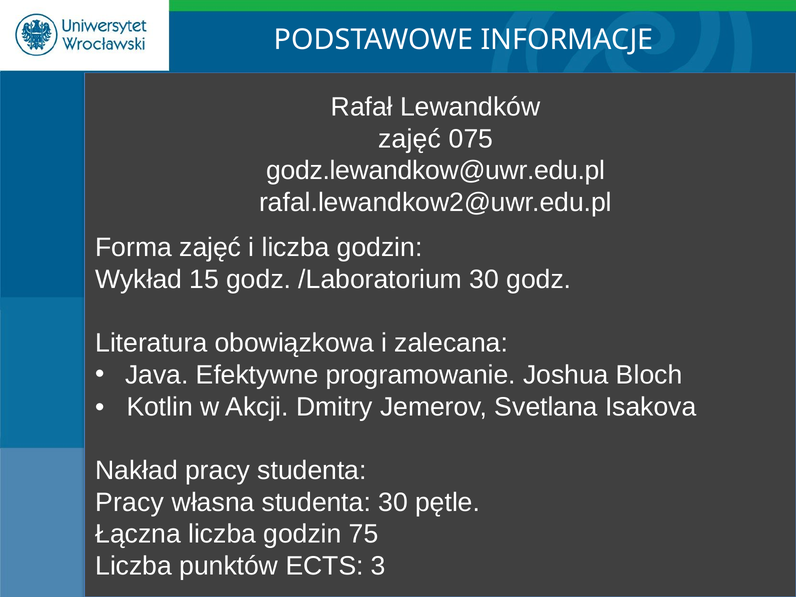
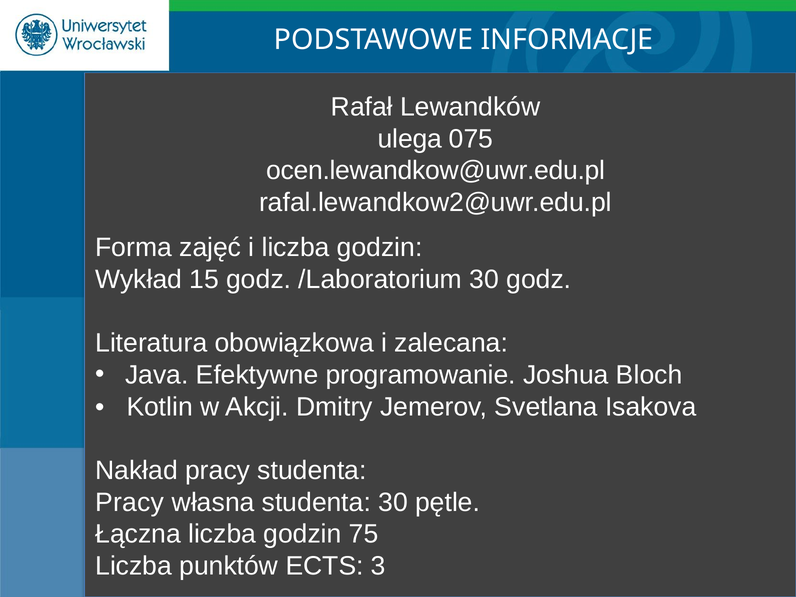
zajęć: zajęć -> ulega (410, 139)
godz.lewandkow@uwr.edu.pl: godz.lewandkow@uwr.edu.pl -> ocen.lewandkow@uwr.edu.pl (436, 171)
